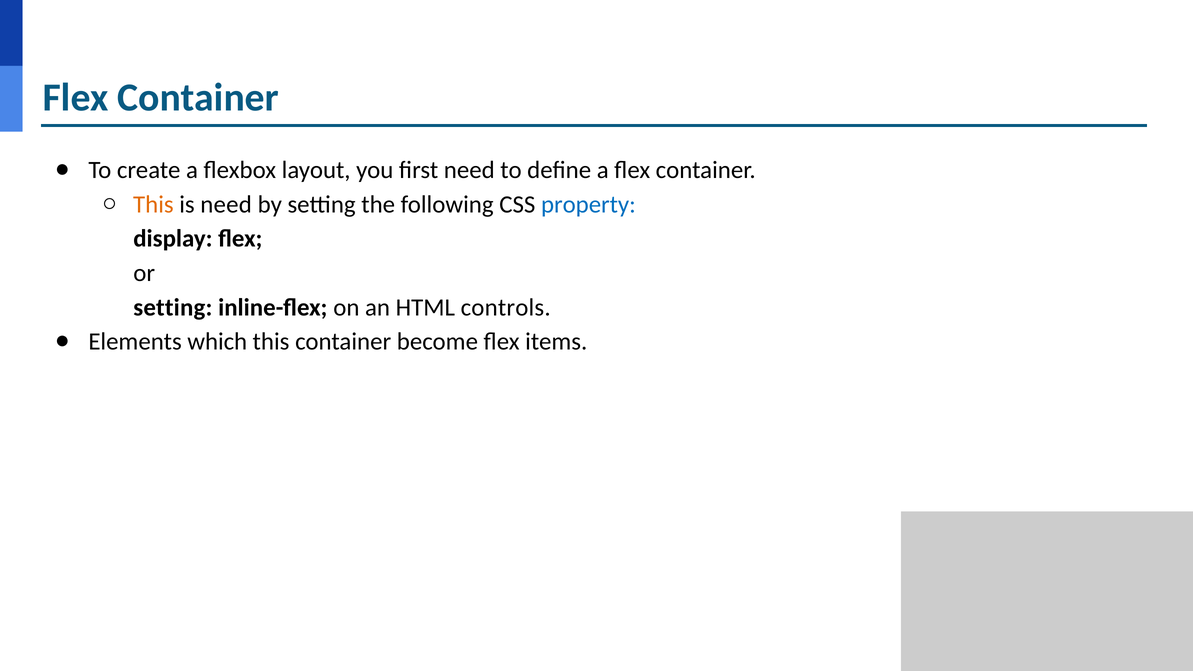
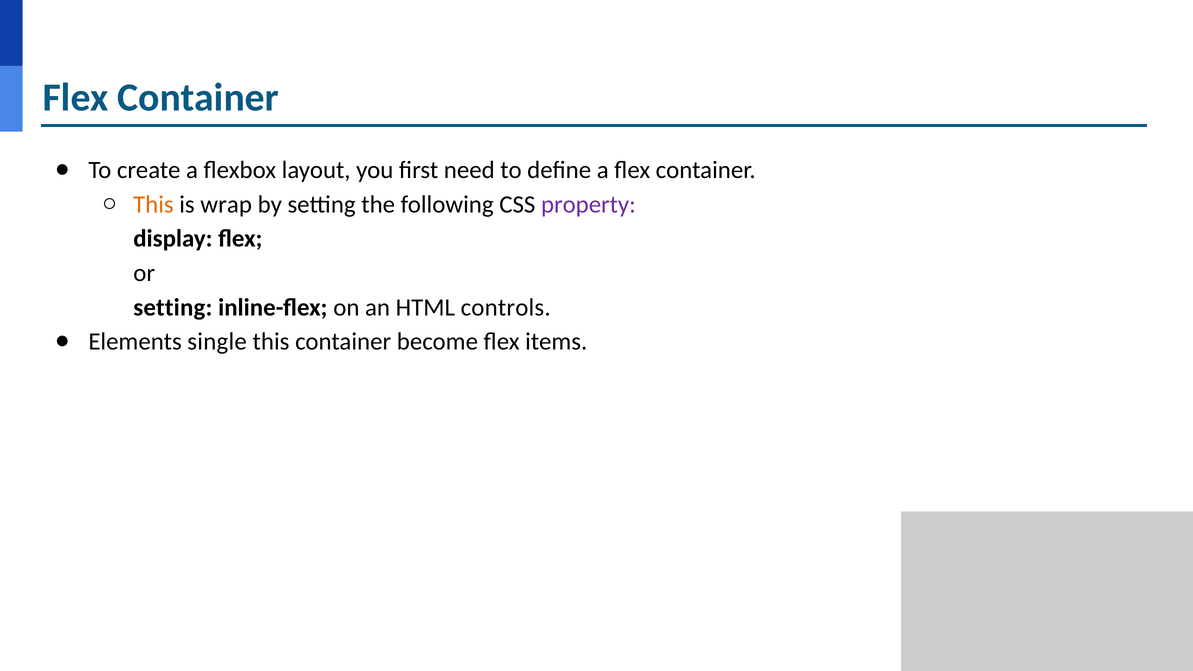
is need: need -> wrap (226, 204)
property colour: blue -> purple (588, 204)
which: which -> single (217, 342)
